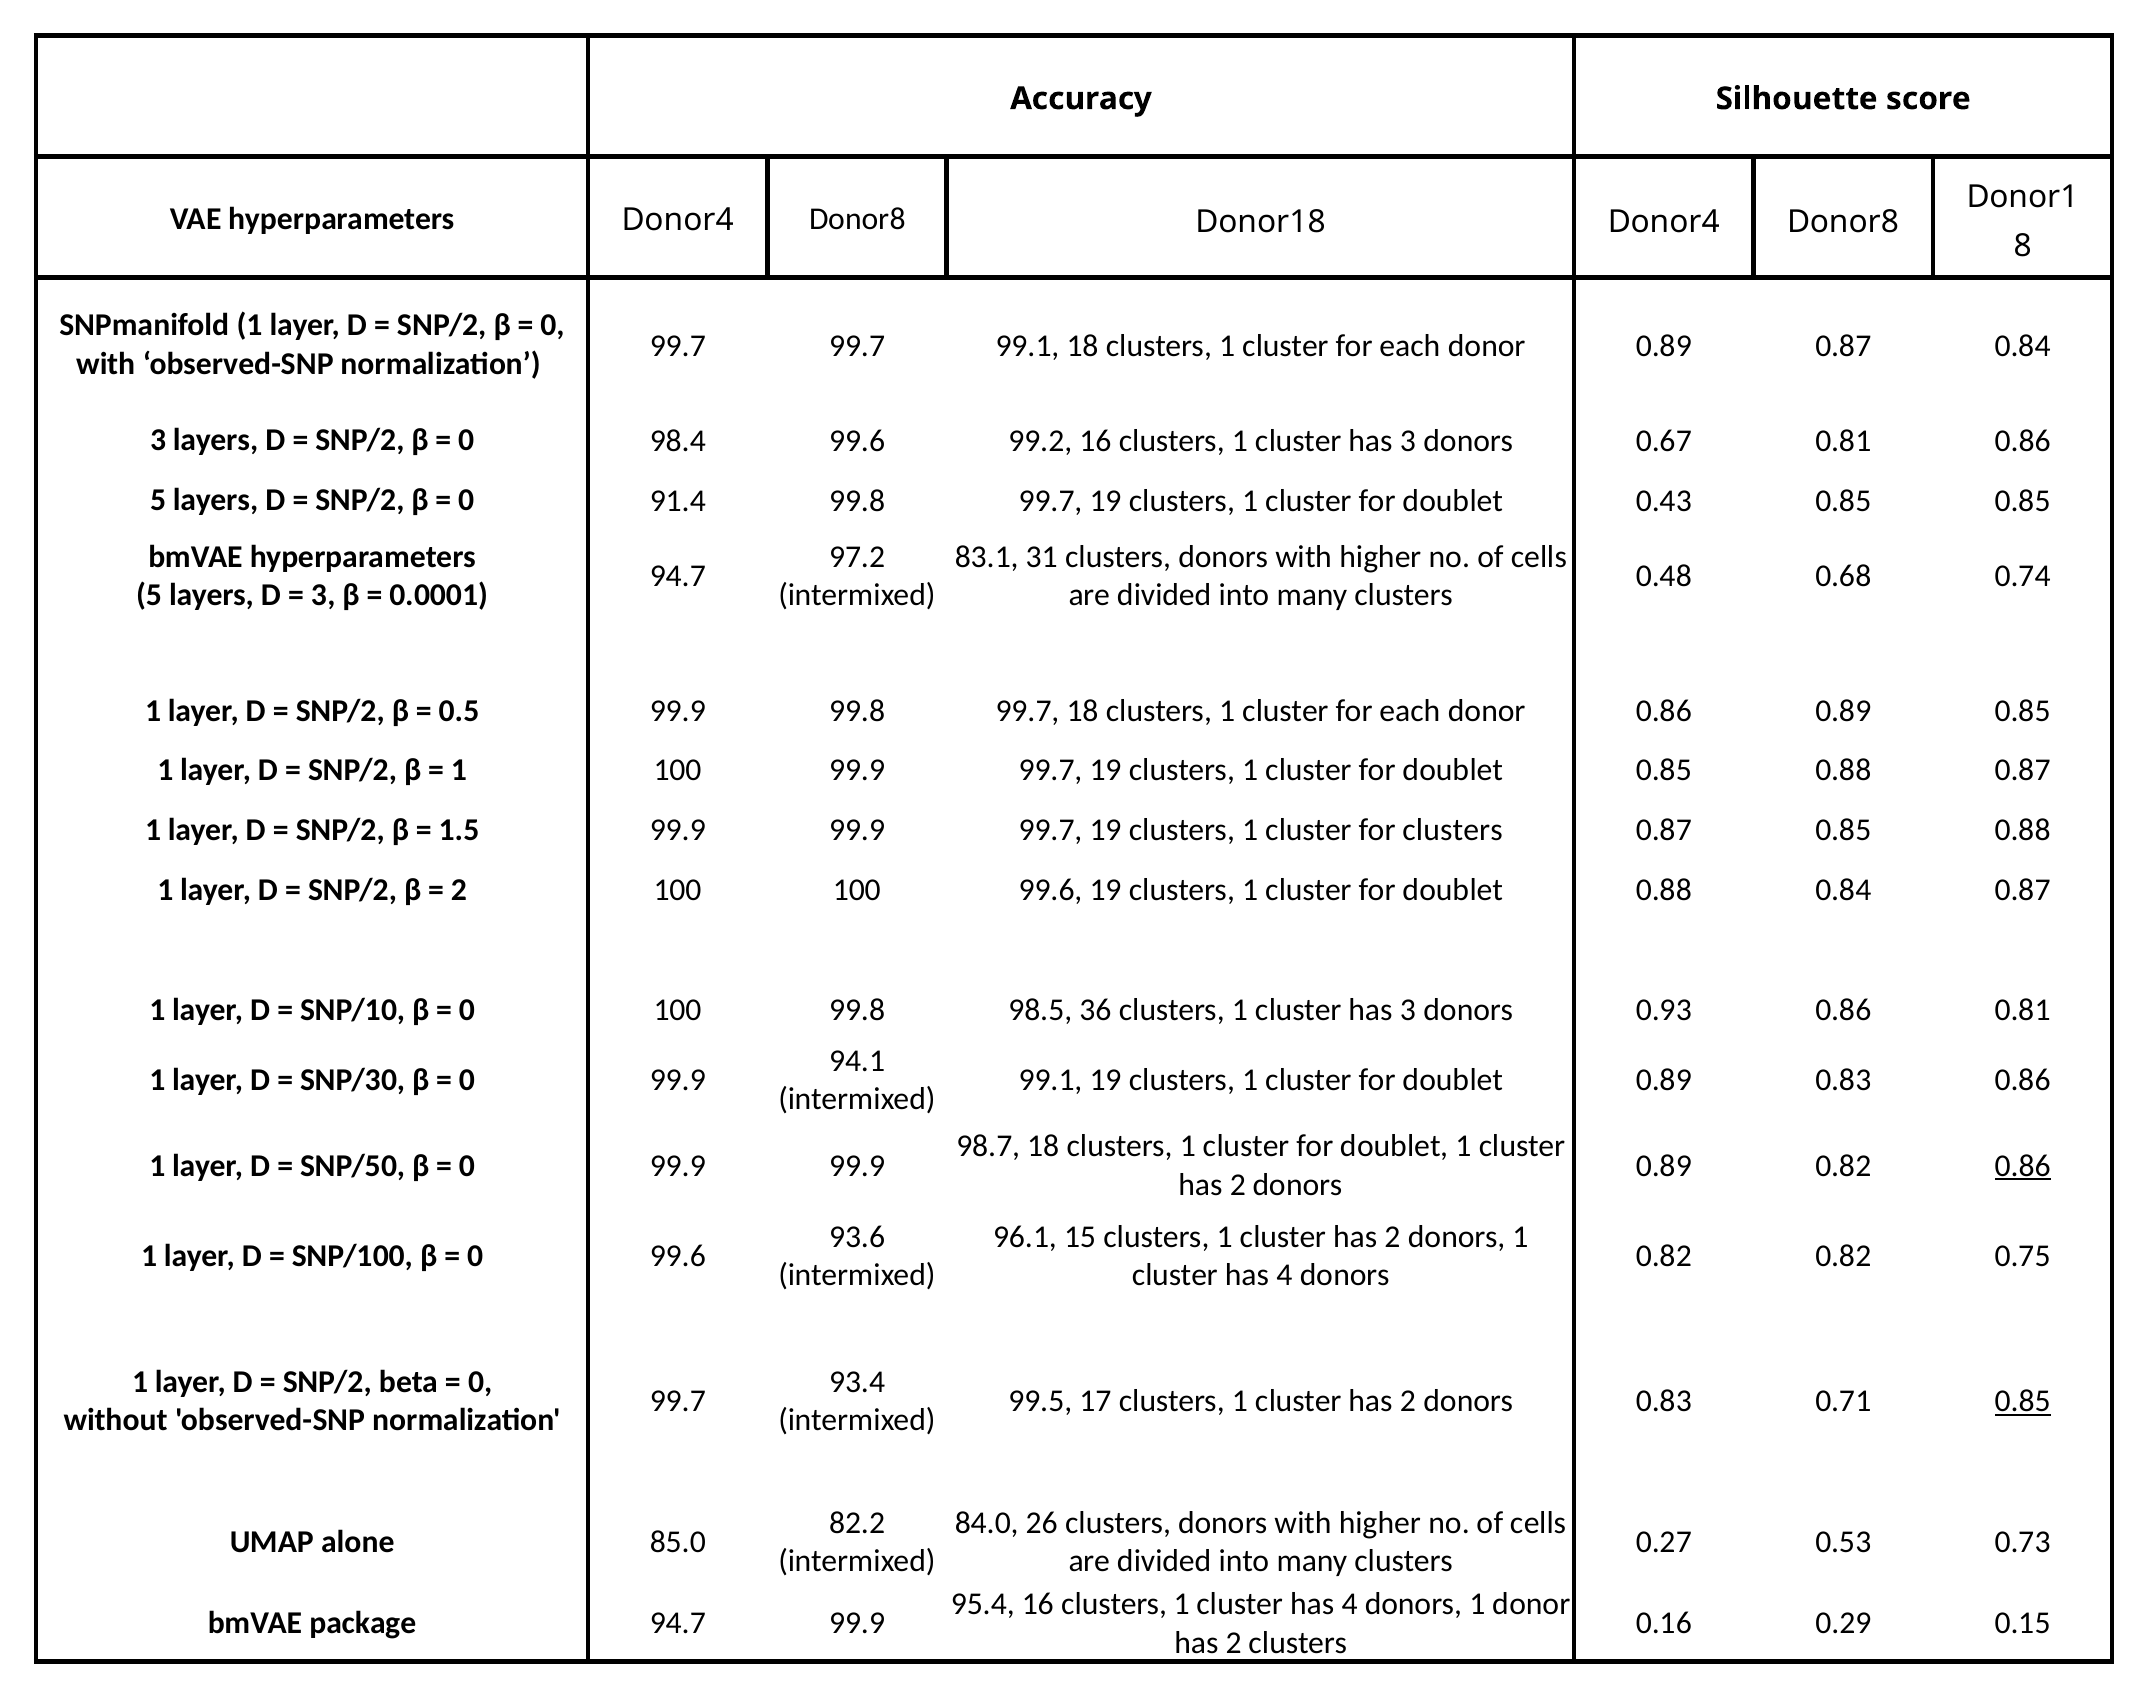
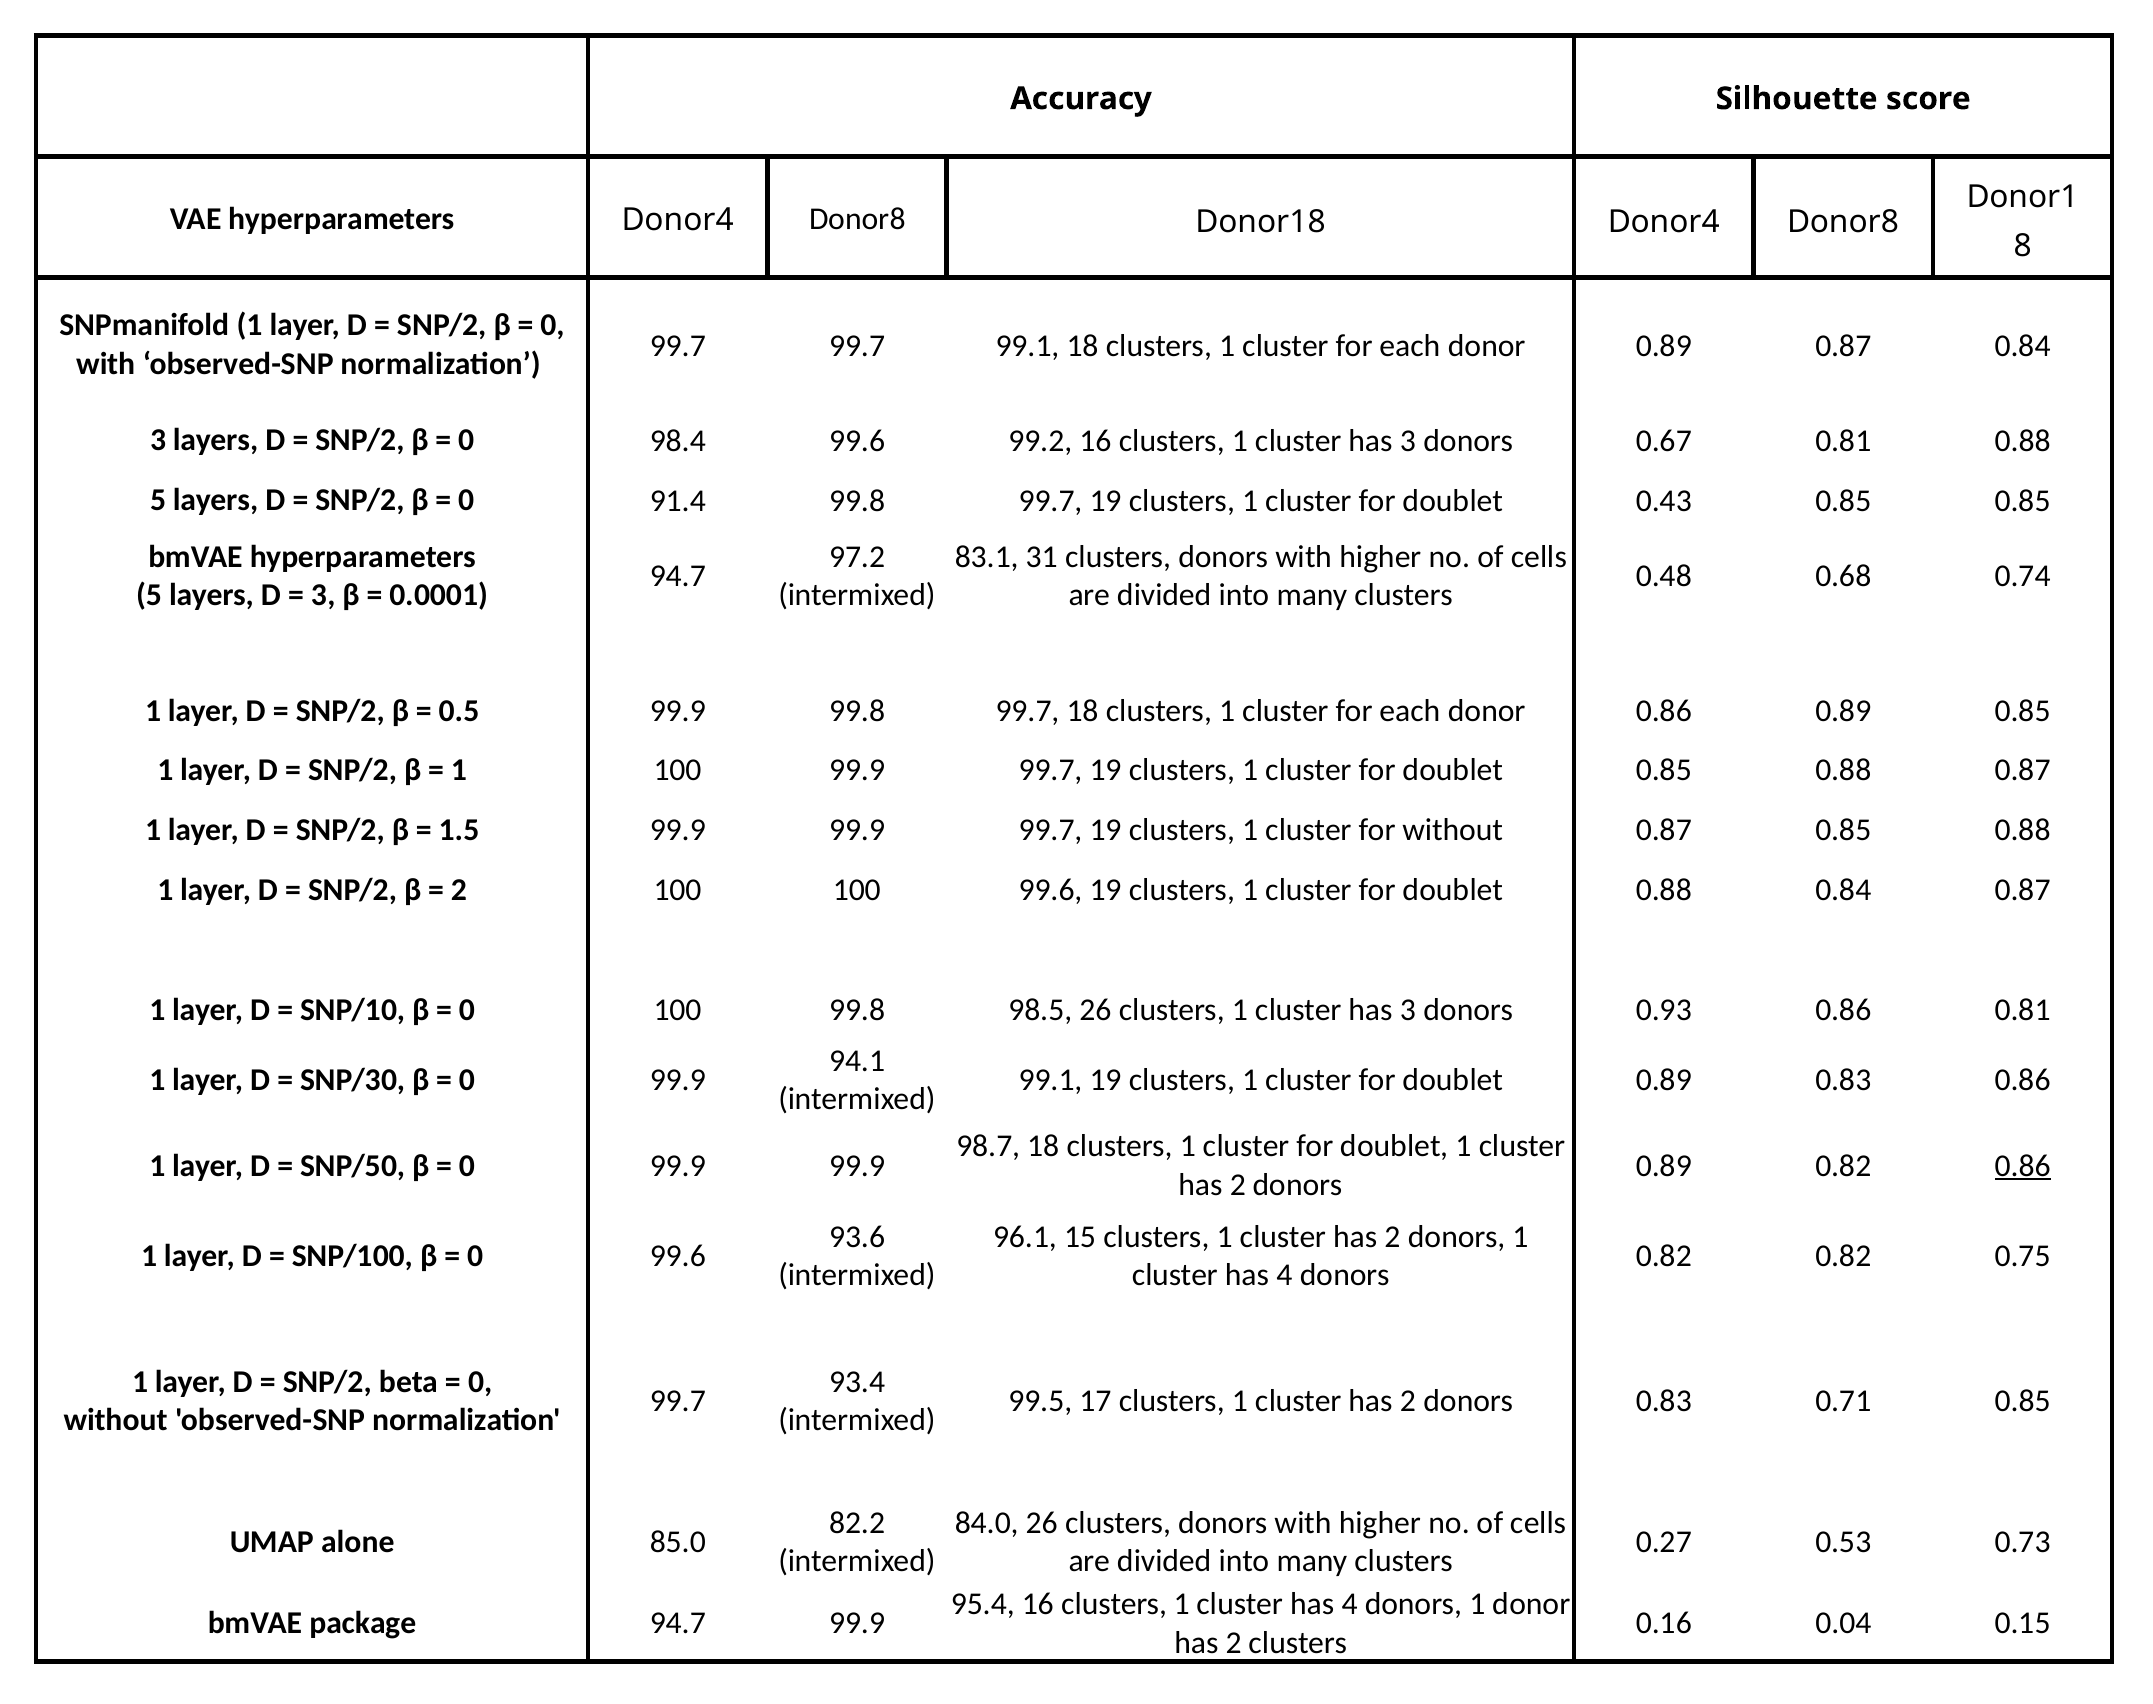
0.81 0.86: 0.86 -> 0.88 (2023, 441)
for clusters: clusters -> without (1453, 830)
98.5 36: 36 -> 26 (1095, 1009)
0.85 underline: present -> none (2023, 1401)
0.29: 0.29 -> 0.04 (1843, 1623)
